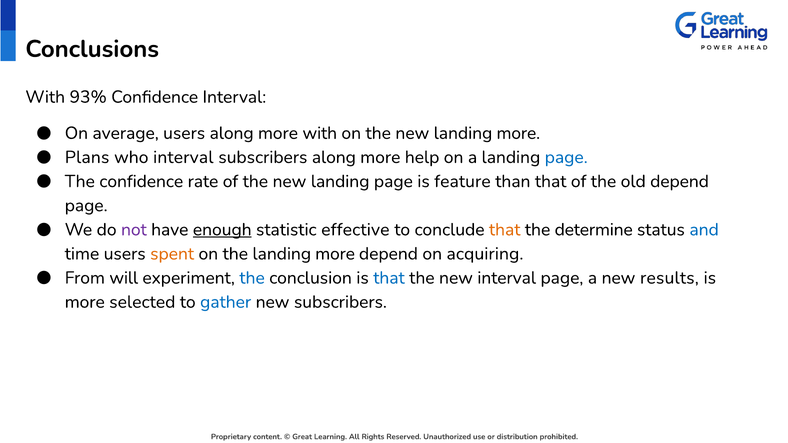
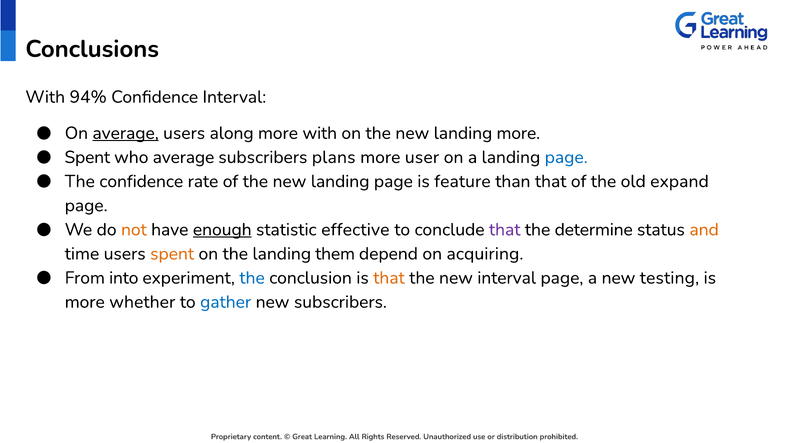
93%: 93% -> 94% (88, 97)
average underline: none -> present (126, 133)
Plans: Plans -> Spent (87, 157)
who interval: interval -> average (183, 157)
subscribers along: along -> plans (334, 157)
help: help -> user (422, 157)
old depend: depend -> expand (679, 181)
not colour: purple -> orange (134, 230)
that colour: orange -> purple (505, 230)
and colour: blue -> orange (704, 230)
the landing more: more -> them (335, 254)
will: will -> into (124, 278)
that colour: blue -> orange (389, 278)
results: results -> testing (669, 278)
selected: selected -> whether (142, 302)
